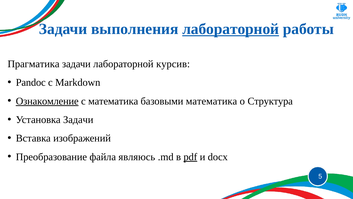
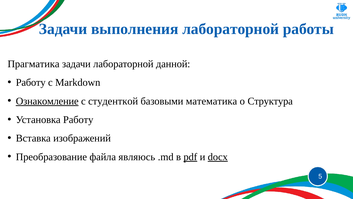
лабораторной underline: present -> none (231, 29)
курсив: курсив -> данной (173, 64)
Pandoc: Pandoc -> Работу (31, 82)
с математика: математика -> студенткой (113, 101)
Установка Задачи: Задачи -> Работу (78, 119)
docx underline: none -> present (218, 157)
